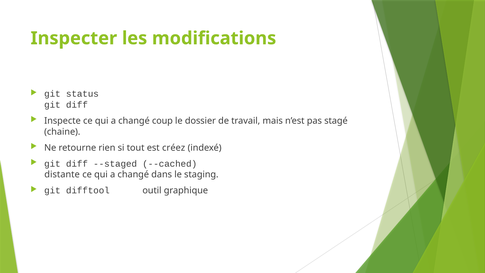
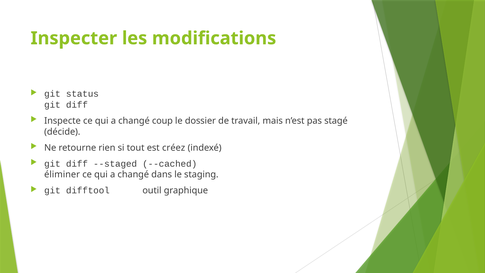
chaine: chaine -> décide (62, 132)
distante: distante -> éliminer (62, 175)
